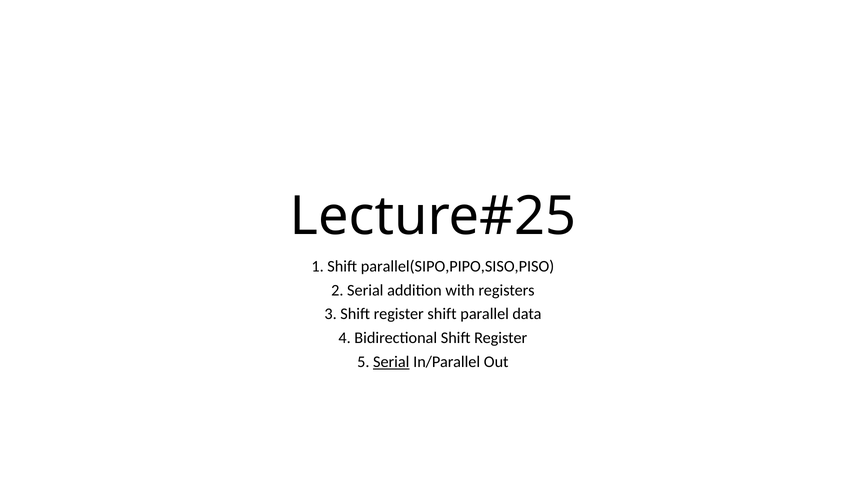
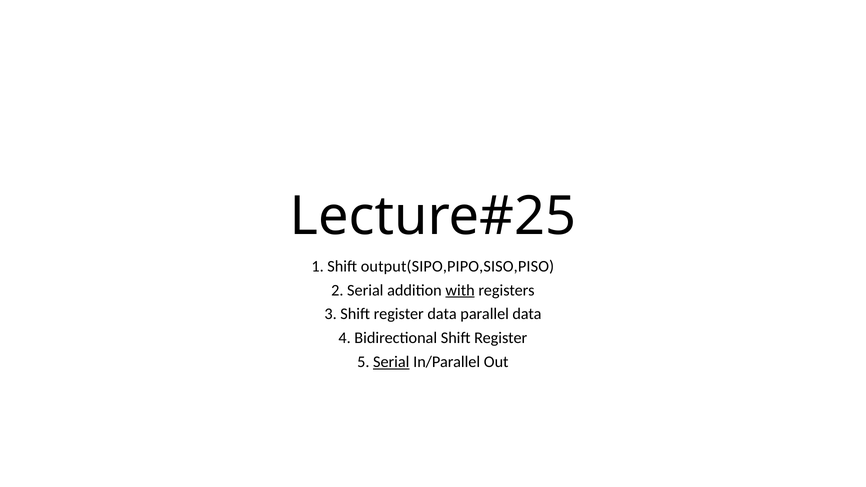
parallel(SIPO,PIPO,SISO,PISO: parallel(SIPO,PIPO,SISO,PISO -> output(SIPO,PIPO,SISO,PISO (457, 266)
with underline: none -> present (460, 290)
register shift: shift -> data (442, 314)
